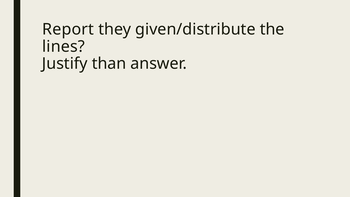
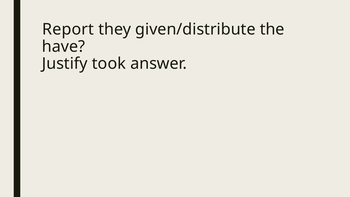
lines: lines -> have (64, 47)
than: than -> took (109, 64)
